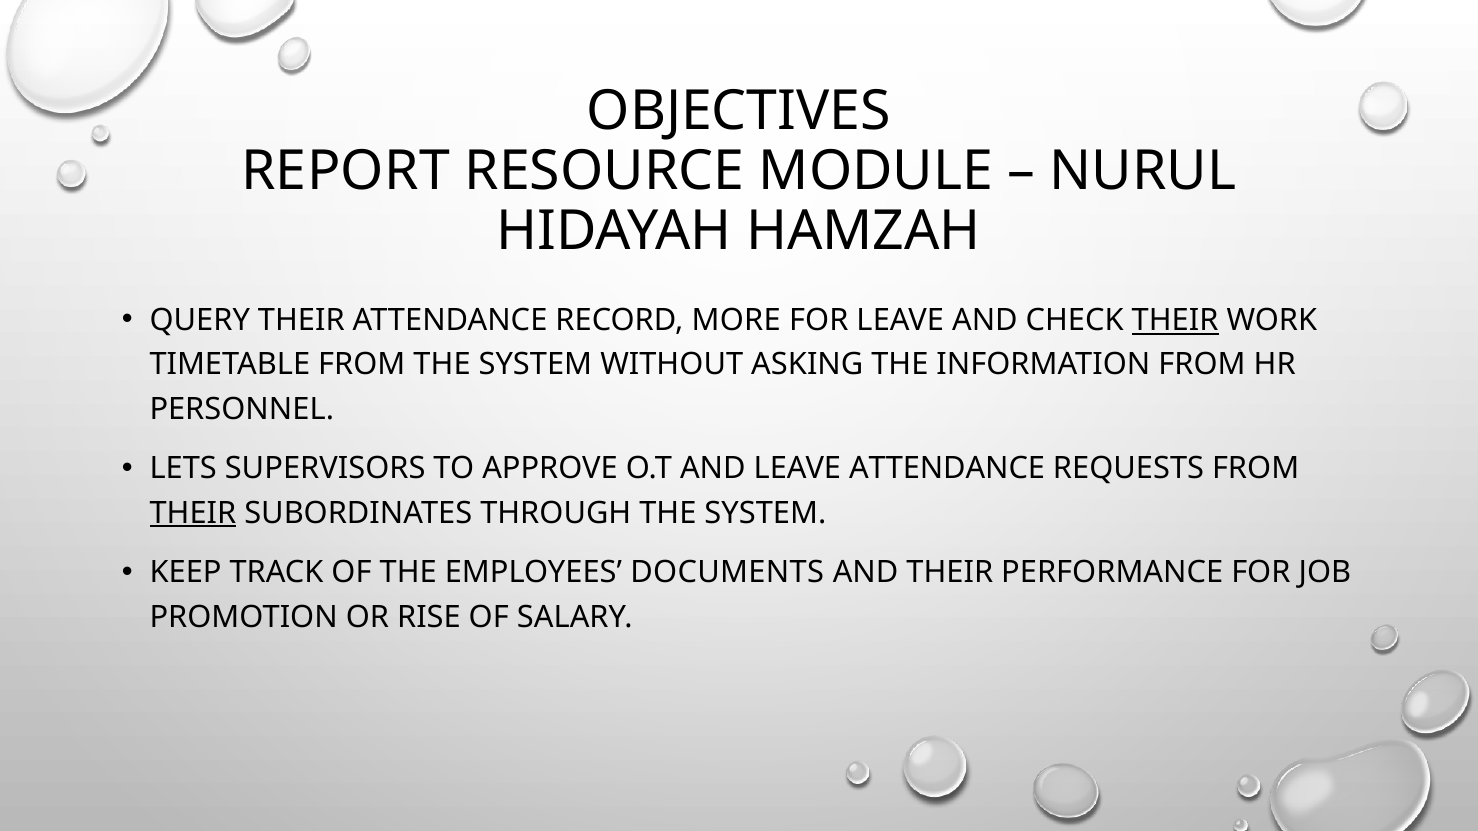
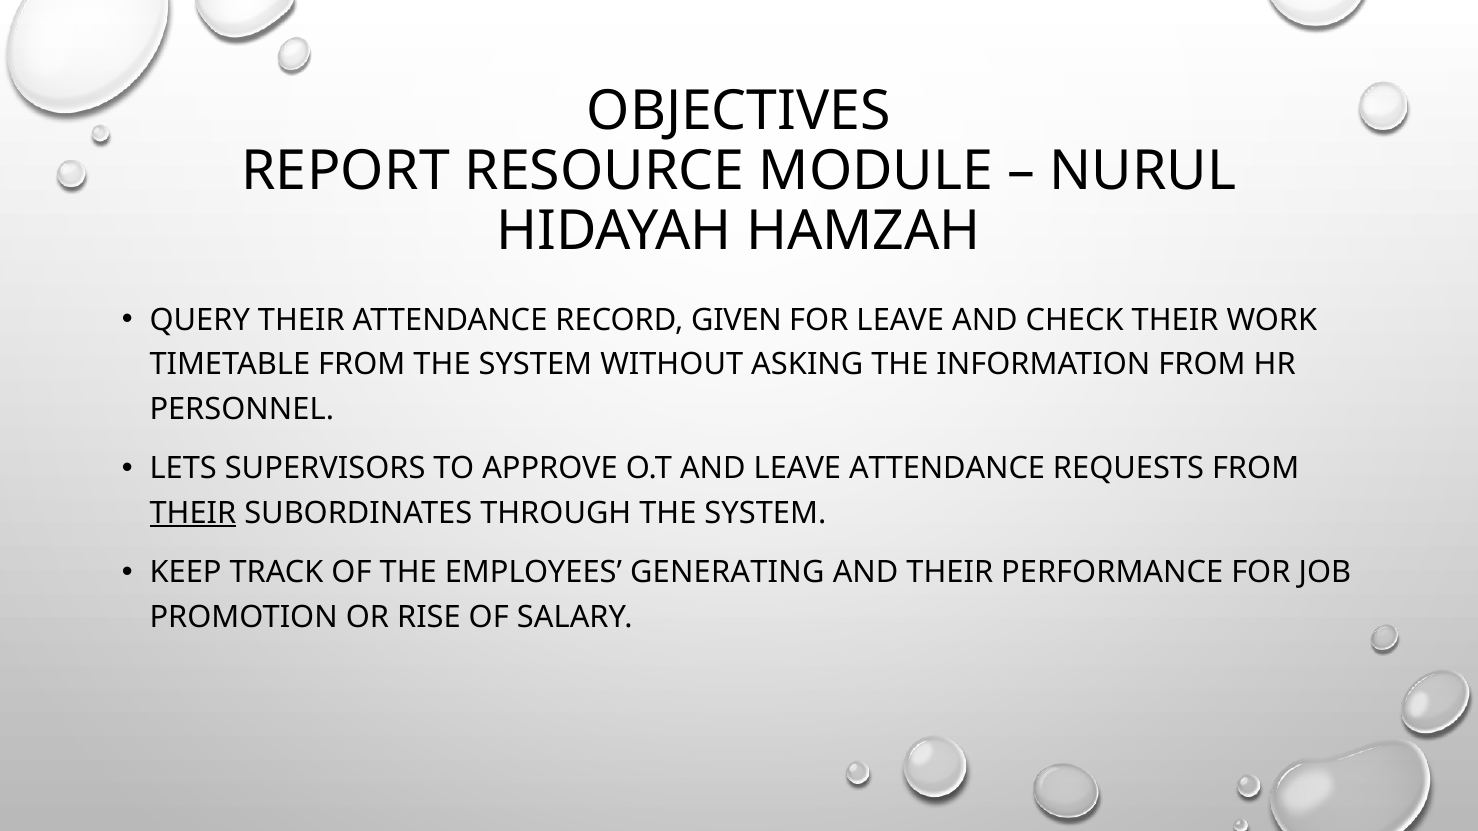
MORE: MORE -> GIVEN (737, 321)
THEIR underline: present -> none (1175, 321)
DOCUMENTS: DOCUMENTS -> GENERATING (727, 573)
